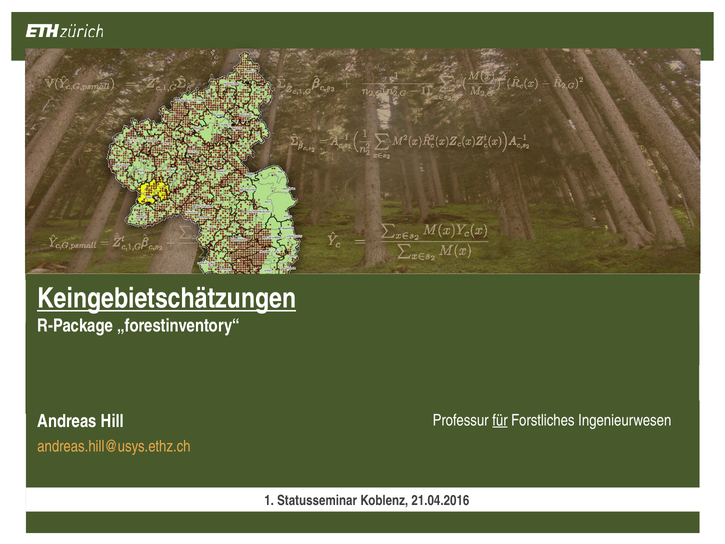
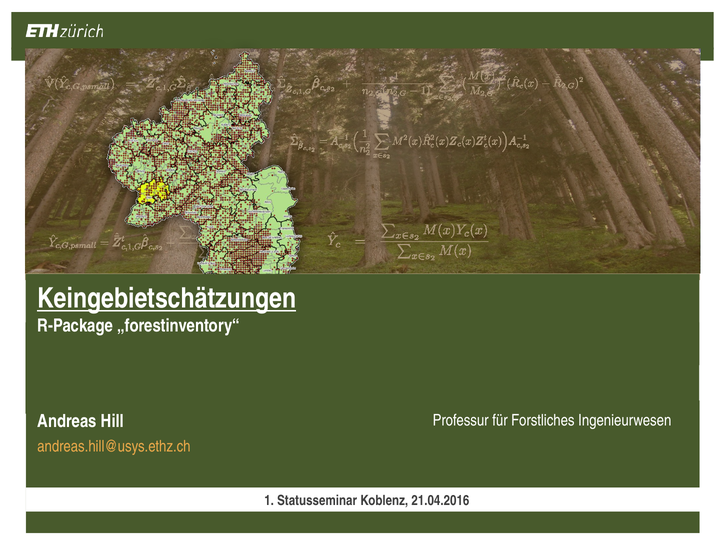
für underline: present -> none (500, 420)
